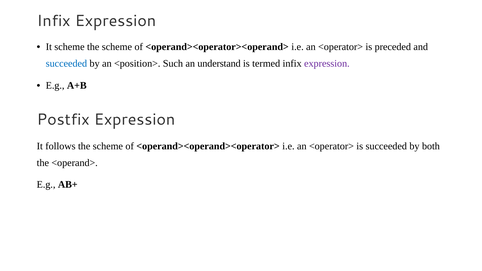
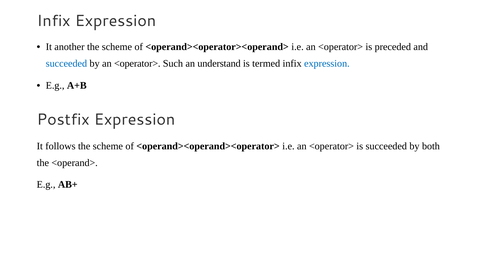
It scheme: scheme -> another (69, 47)
by an <position>: <position> -> <operator> (137, 64)
expression colour: purple -> blue (327, 64)
